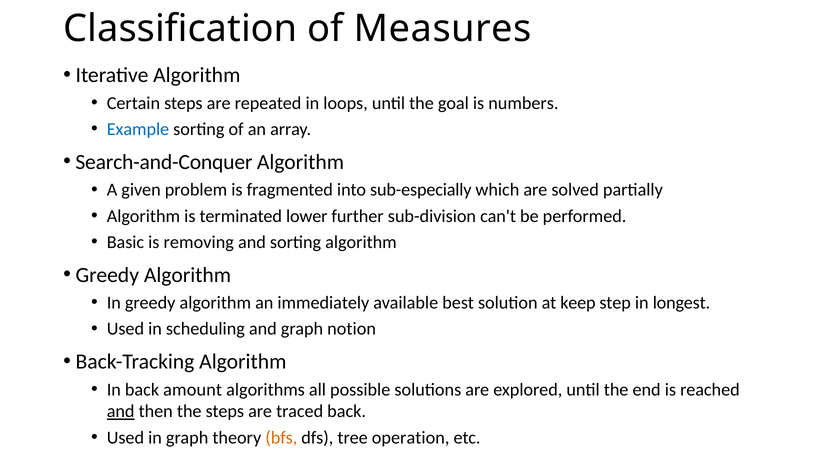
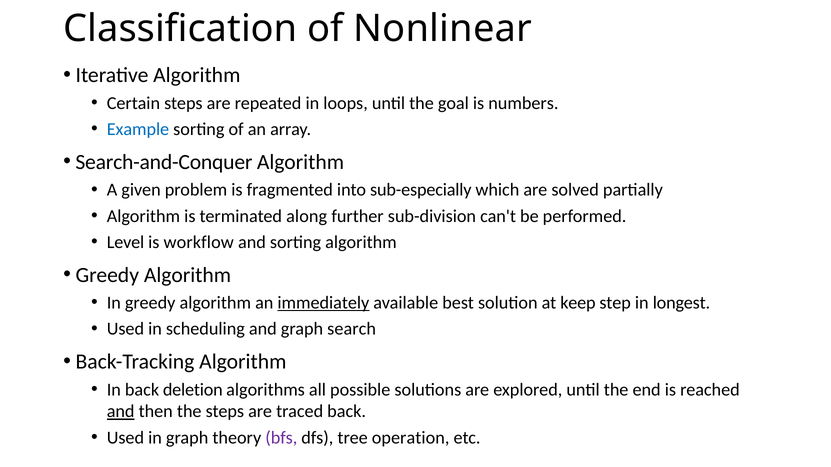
Measures: Measures -> Nonlinear (443, 29)
lower: lower -> along (307, 216)
Basic: Basic -> Level (126, 242)
removing: removing -> workflow (199, 242)
immediately underline: none -> present (323, 303)
notion: notion -> search (352, 329)
amount: amount -> deletion (193, 390)
bfs colour: orange -> purple (281, 438)
